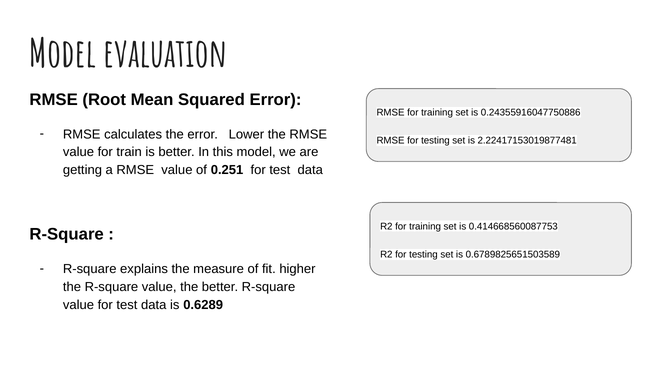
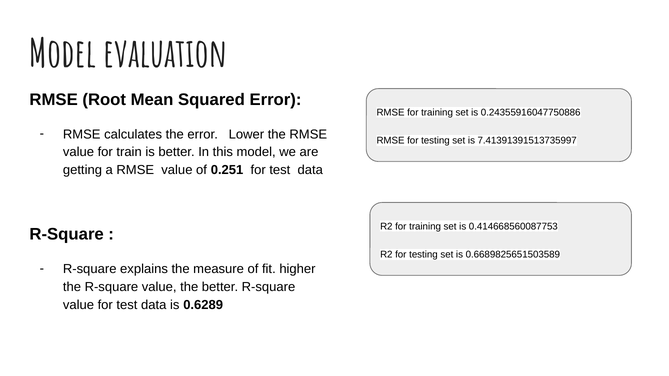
2.22417153019877481: 2.22417153019877481 -> 7.41391391513735997 (527, 141)
0.6789825651503589: 0.6789825651503589 -> 0.6689825651503589 (513, 255)
